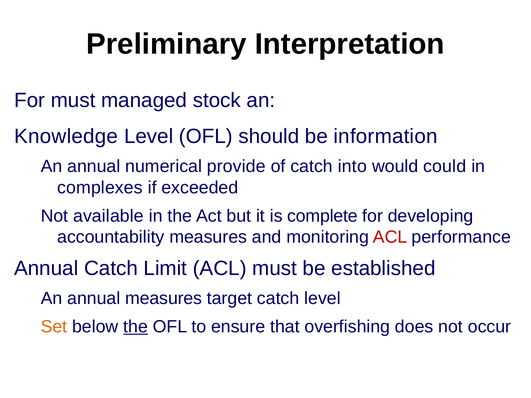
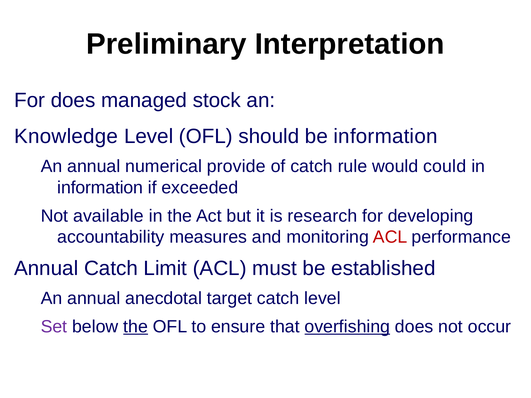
For must: must -> does (73, 100)
into: into -> rule (352, 166)
complexes: complexes -> information (100, 188)
complete: complete -> research (322, 216)
annual measures: measures -> anecdotal (164, 299)
Set colour: orange -> purple (54, 327)
overfishing underline: none -> present (347, 327)
